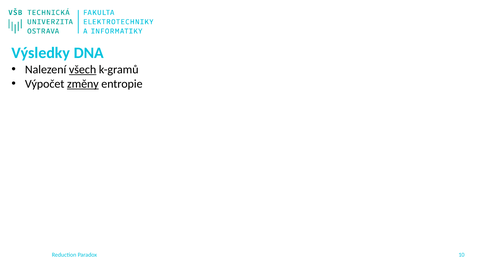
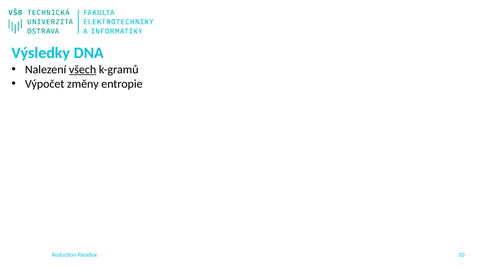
změny underline: present -> none (83, 84)
